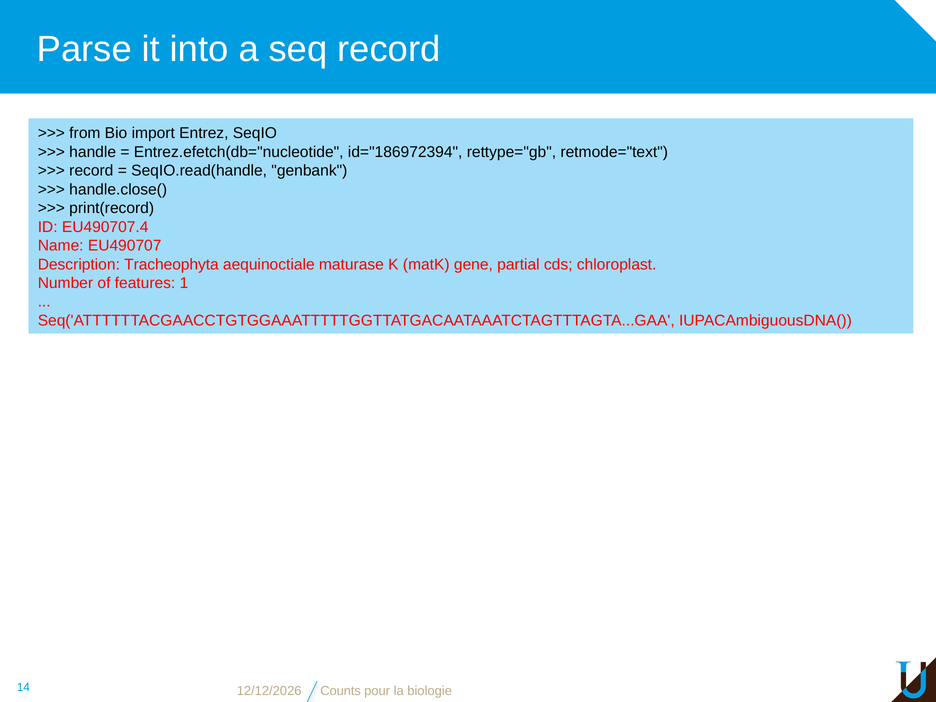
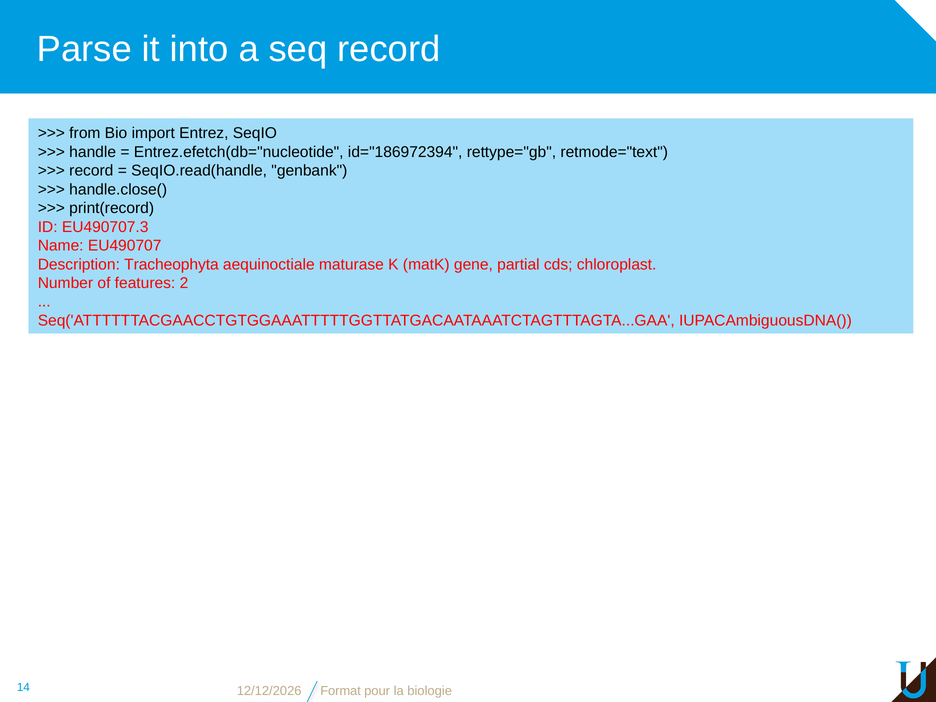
EU490707.4: EU490707.4 -> EU490707.3 (105, 227)
1: 1 -> 2 (184, 283)
Counts: Counts -> Format (341, 691)
